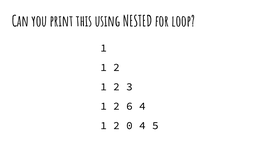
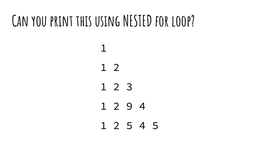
6: 6 -> 9 (129, 106)
2 0: 0 -> 5 (129, 125)
